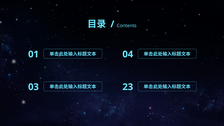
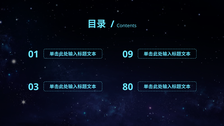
04: 04 -> 09 (128, 54)
23: 23 -> 80 (128, 87)
